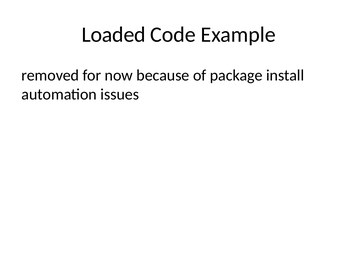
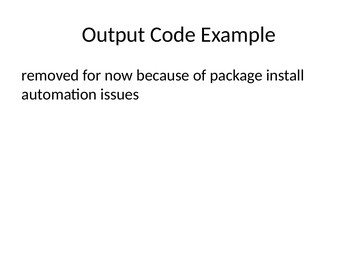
Loaded: Loaded -> Output (114, 35)
